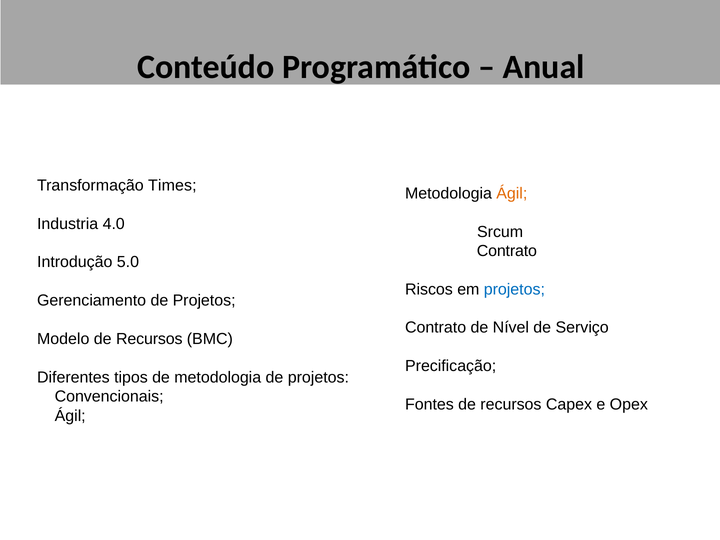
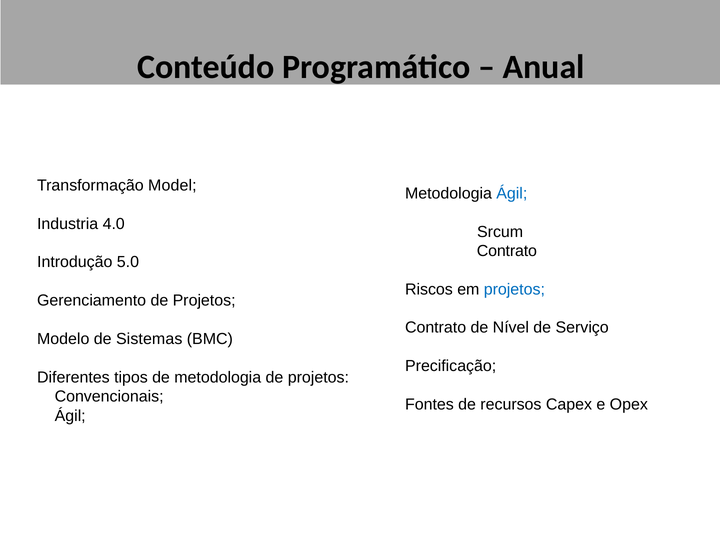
Times: Times -> Model (172, 185)
Ágil colour: orange -> blue (512, 193)
Modelo de Recursos: Recursos -> Sistemas (149, 339)
